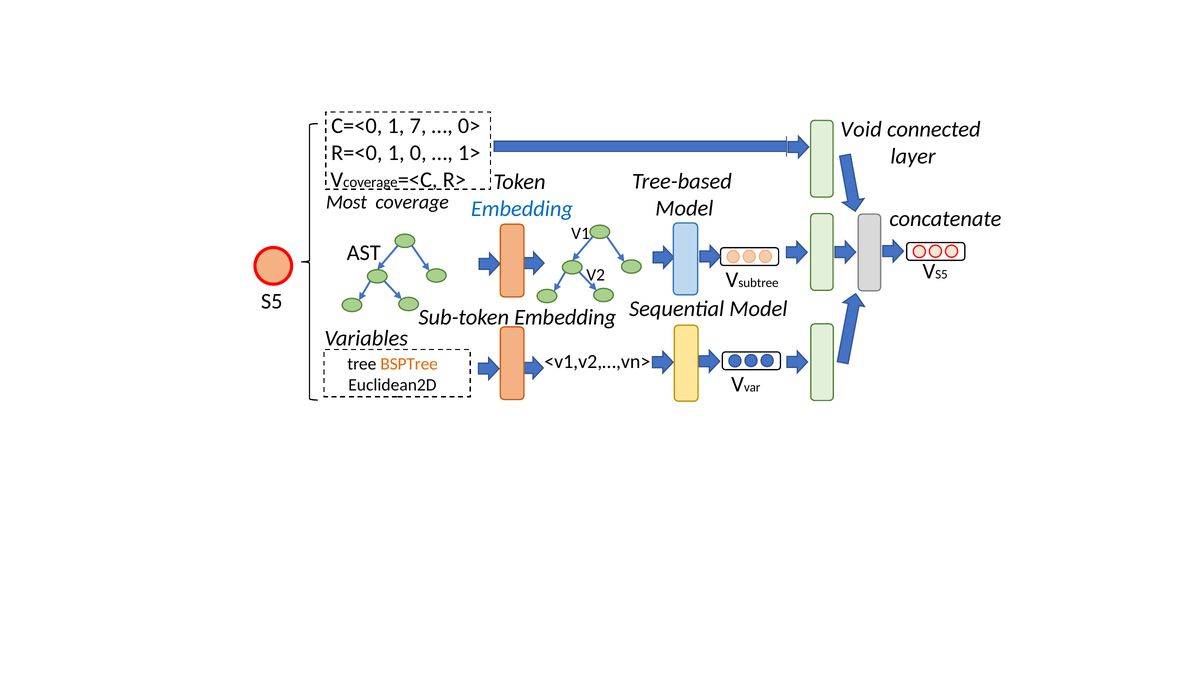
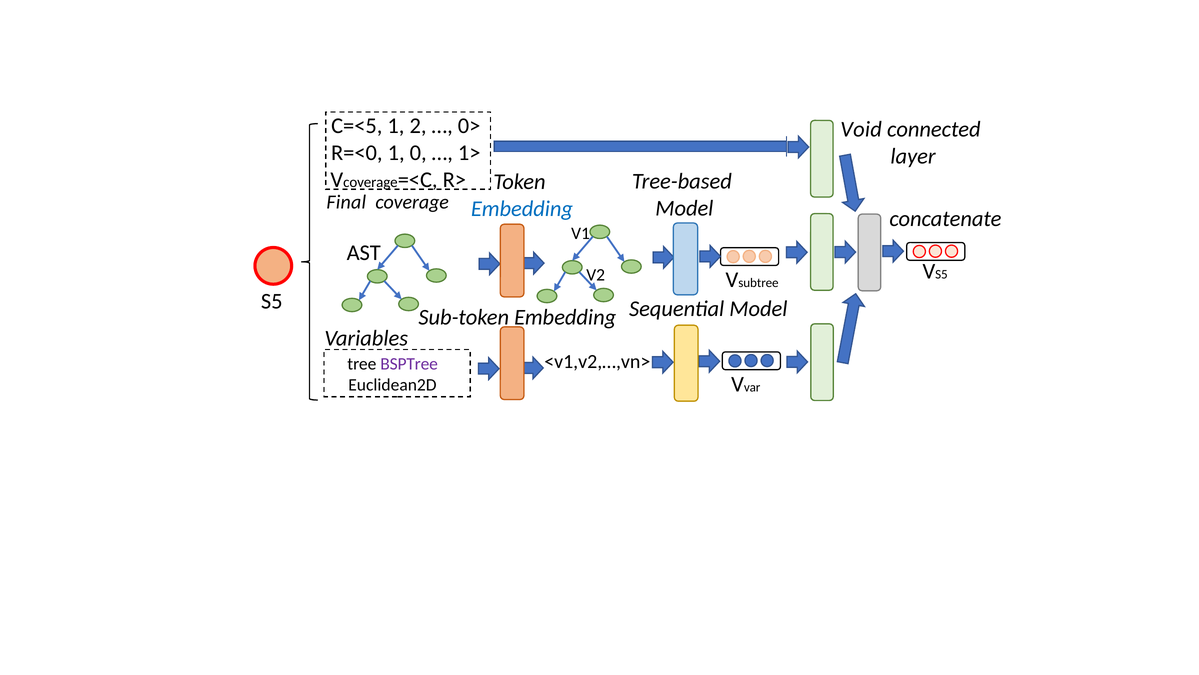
C=<0: C=<0 -> C=<5 (357, 126)
7: 7 -> 2 (418, 126)
Most: Most -> Final (346, 202)
BSPTree colour: orange -> purple (409, 364)
